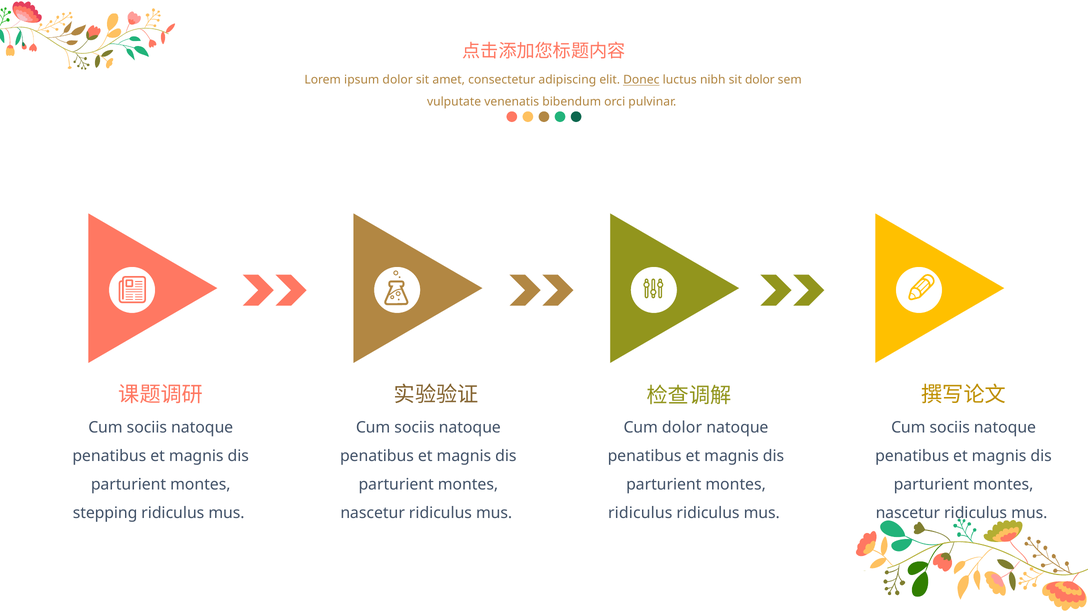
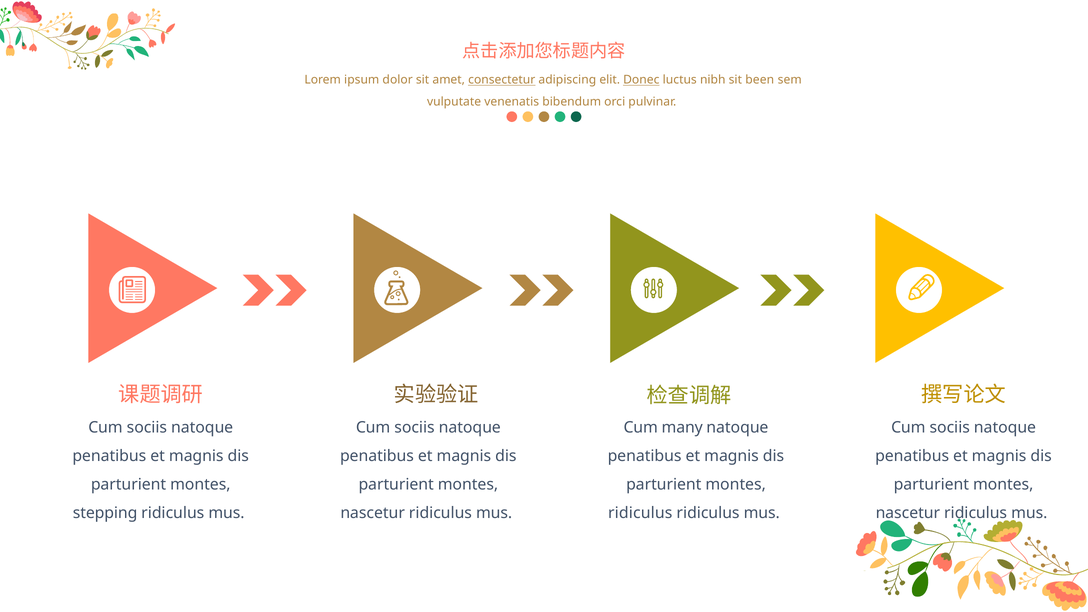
consectetur underline: none -> present (502, 80)
sit dolor: dolor -> been (760, 80)
Cum dolor: dolor -> many (682, 428)
